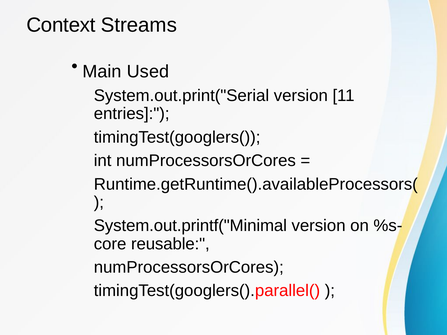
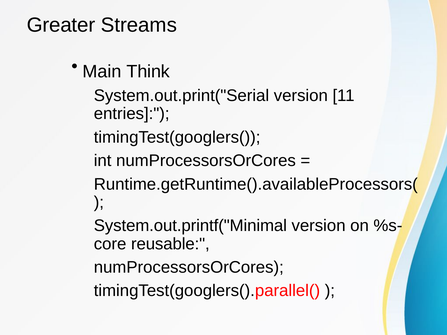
Context: Context -> Greater (61, 25)
Used: Used -> Think (148, 72)
